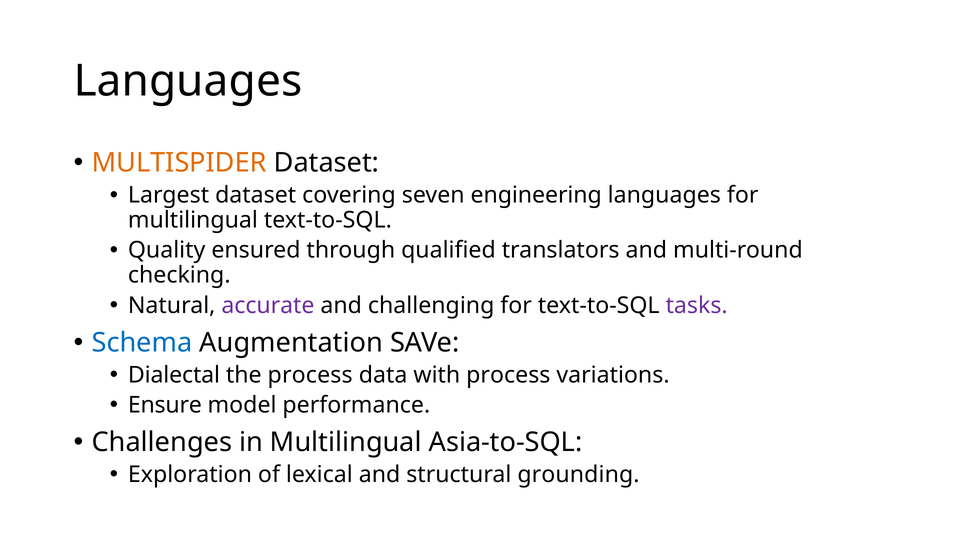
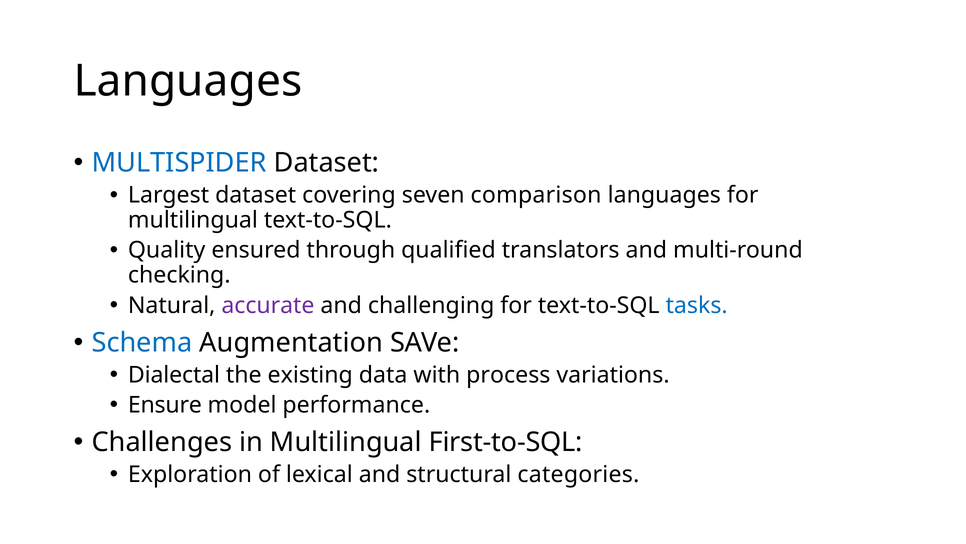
MULTISPIDER colour: orange -> blue (179, 163)
engineering: engineering -> comparison (536, 195)
tasks colour: purple -> blue (697, 305)
the process: process -> existing (310, 374)
Asia-to-SQL: Asia-to-SQL -> First-to-SQL (506, 442)
grounding: grounding -> categories (578, 474)
